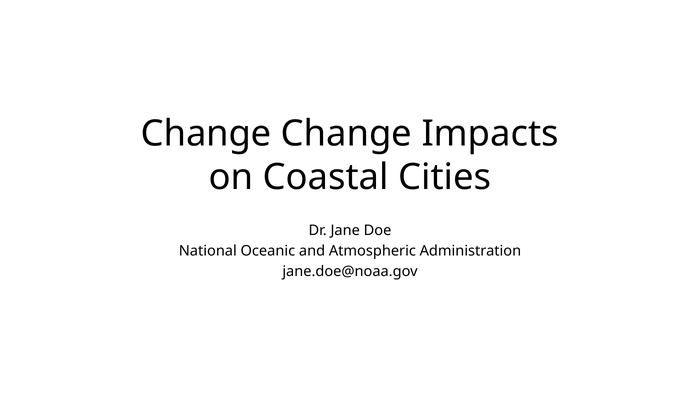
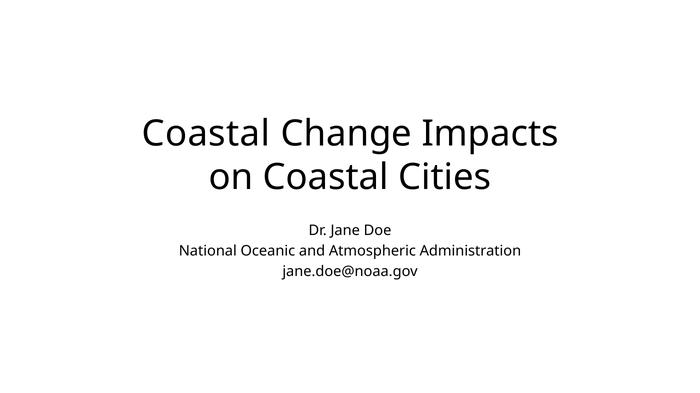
Change: Change -> Coastal (206, 134)
